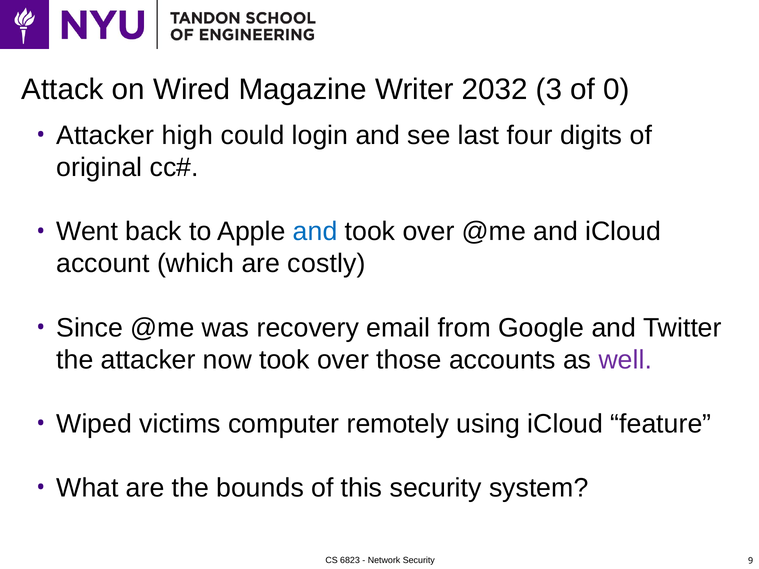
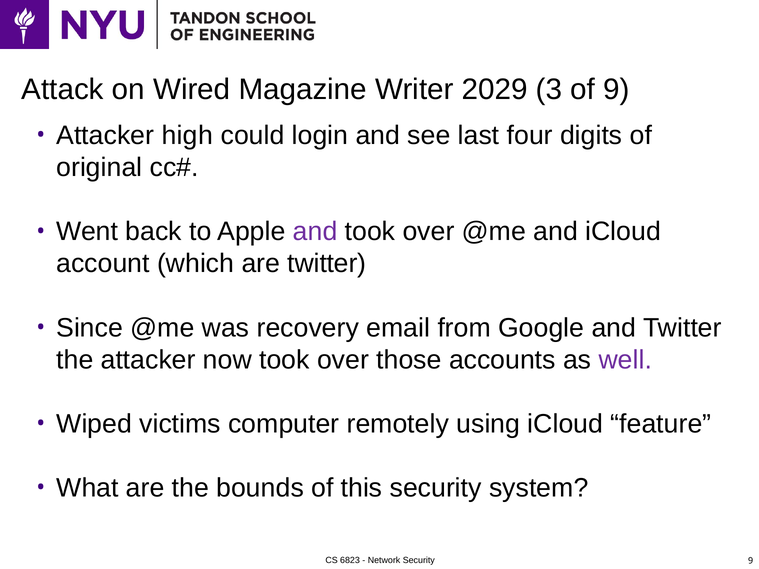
2032: 2032 -> 2029 (495, 90)
of 0: 0 -> 9 (616, 90)
and colour: blue -> purple (315, 232)
are costly: costly -> twitter (327, 264)
